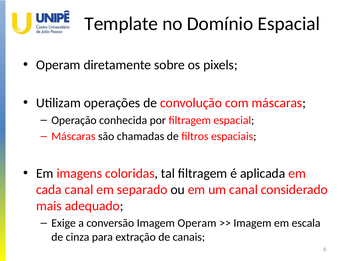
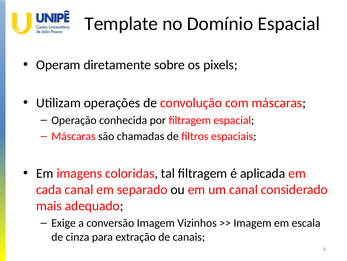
Imagem Operam: Operam -> Vizinhos (197, 222)
